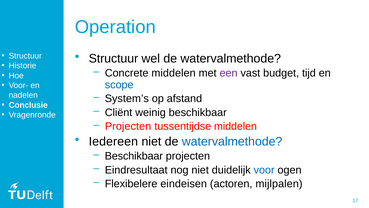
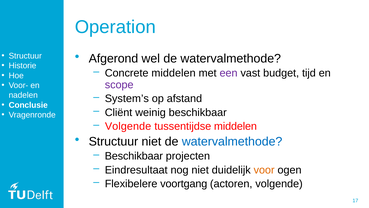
Structuur: Structuur -> Afgerond (113, 59)
scope colour: blue -> purple (119, 85)
Projecten: Projecten -> Volgende (128, 126)
Iedereen: Iedereen -> Structuur (113, 141)
voor colour: blue -> orange (264, 170)
eindeisen: eindeisen -> voortgang (184, 183)
actoren mijlpalen: mijlpalen -> volgende (279, 183)
